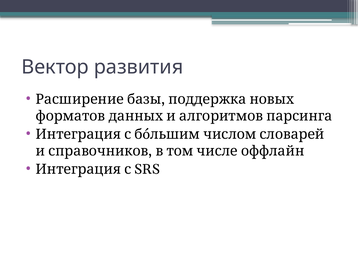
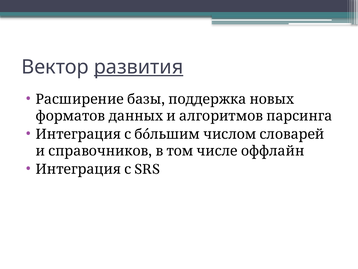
развития underline: none -> present (139, 67)
